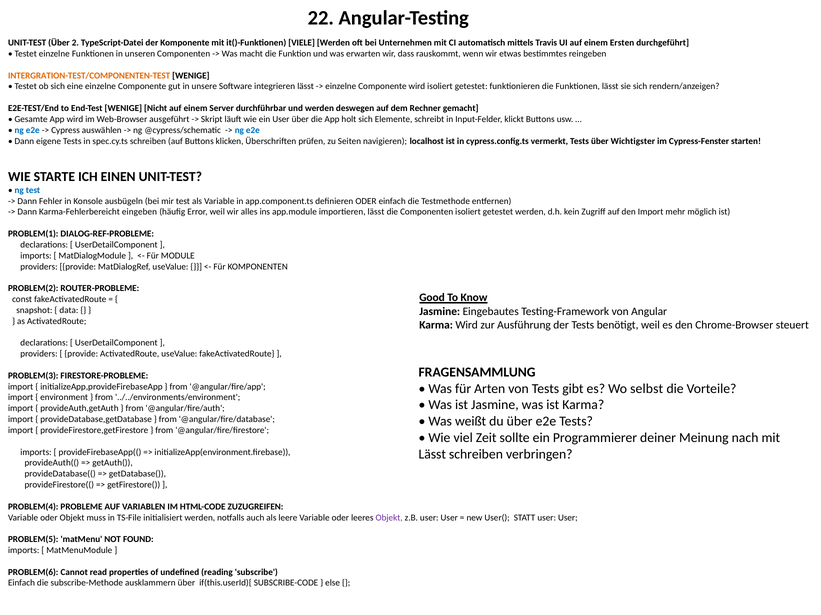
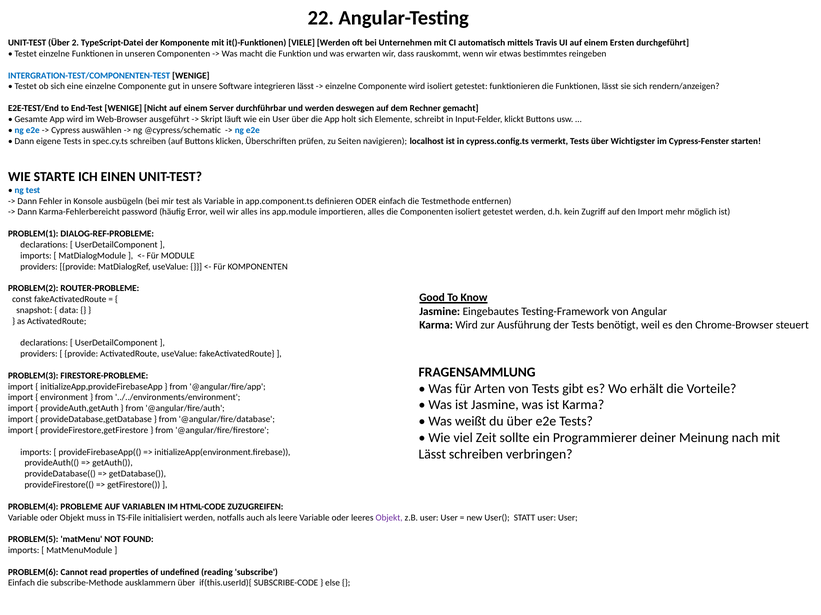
INTERGRATION-TEST/COMPONENTEN-TEST colour: orange -> blue (89, 76)
eingeben: eingeben -> password (140, 212)
importieren lässt: lässt -> alles (376, 212)
selbst: selbst -> erhält (647, 389)
